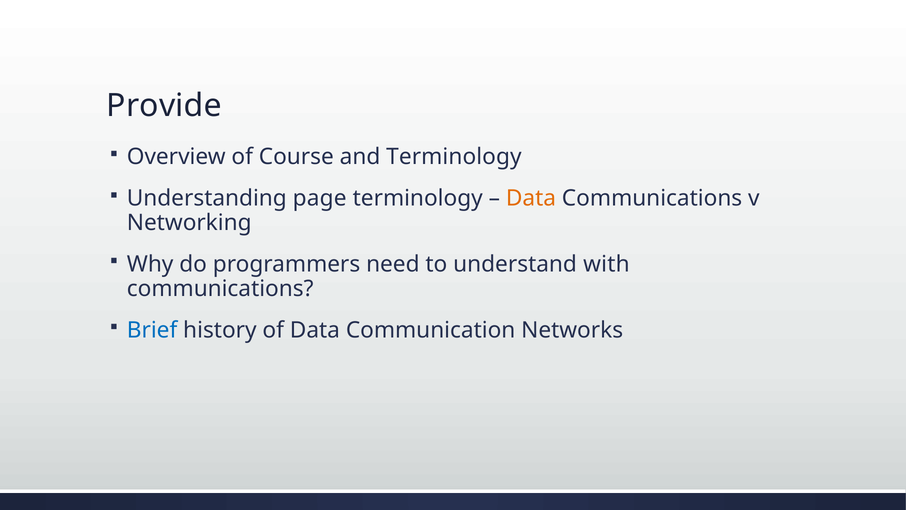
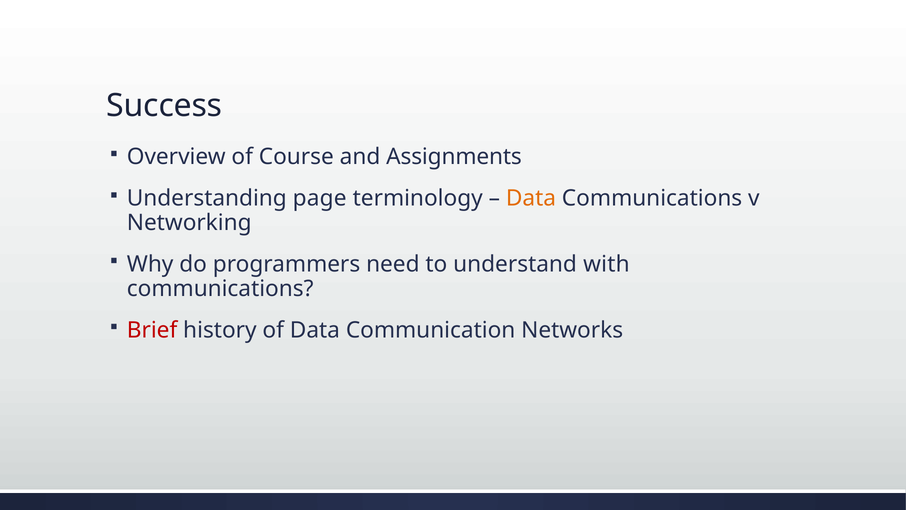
Provide: Provide -> Success (164, 105)
and Terminology: Terminology -> Assignments (454, 157)
Brief colour: blue -> red (152, 330)
